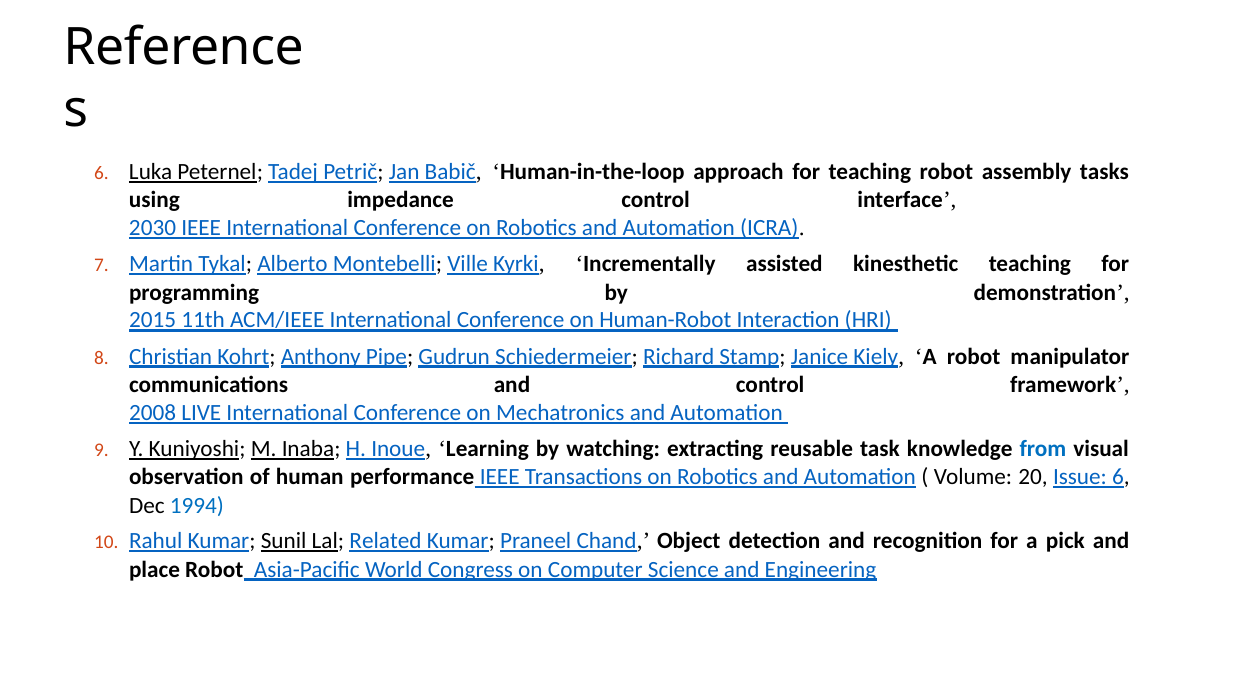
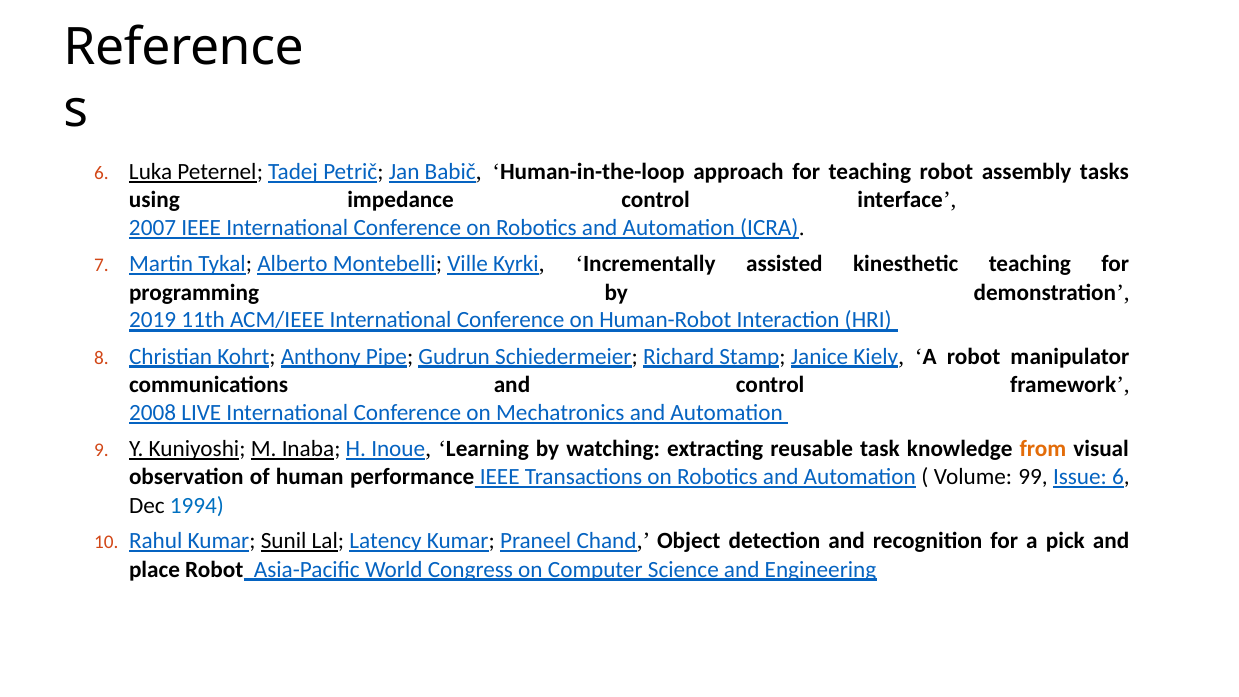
2030: 2030 -> 2007 (153, 228)
2015: 2015 -> 2019 (153, 320)
from colour: blue -> orange (1043, 449)
20: 20 -> 99 (1033, 477)
Related: Related -> Latency (386, 541)
